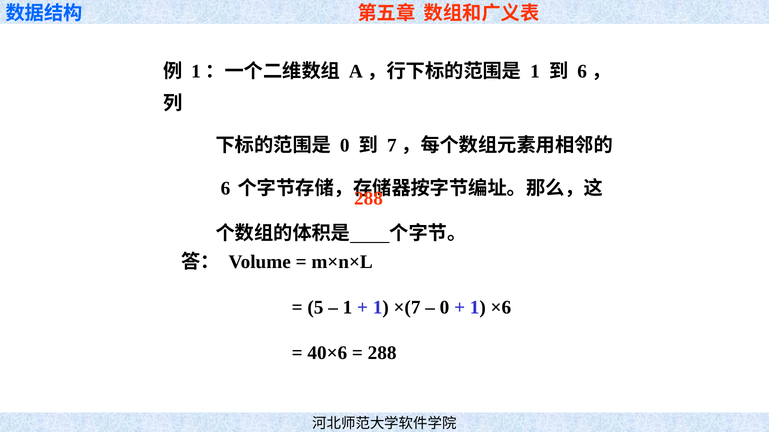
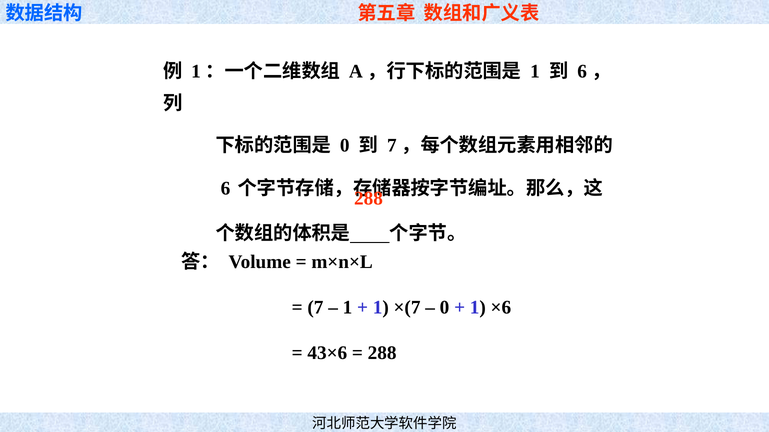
5: 5 -> 7 (315, 308)
40×6: 40×6 -> 43×6 (327, 353)
